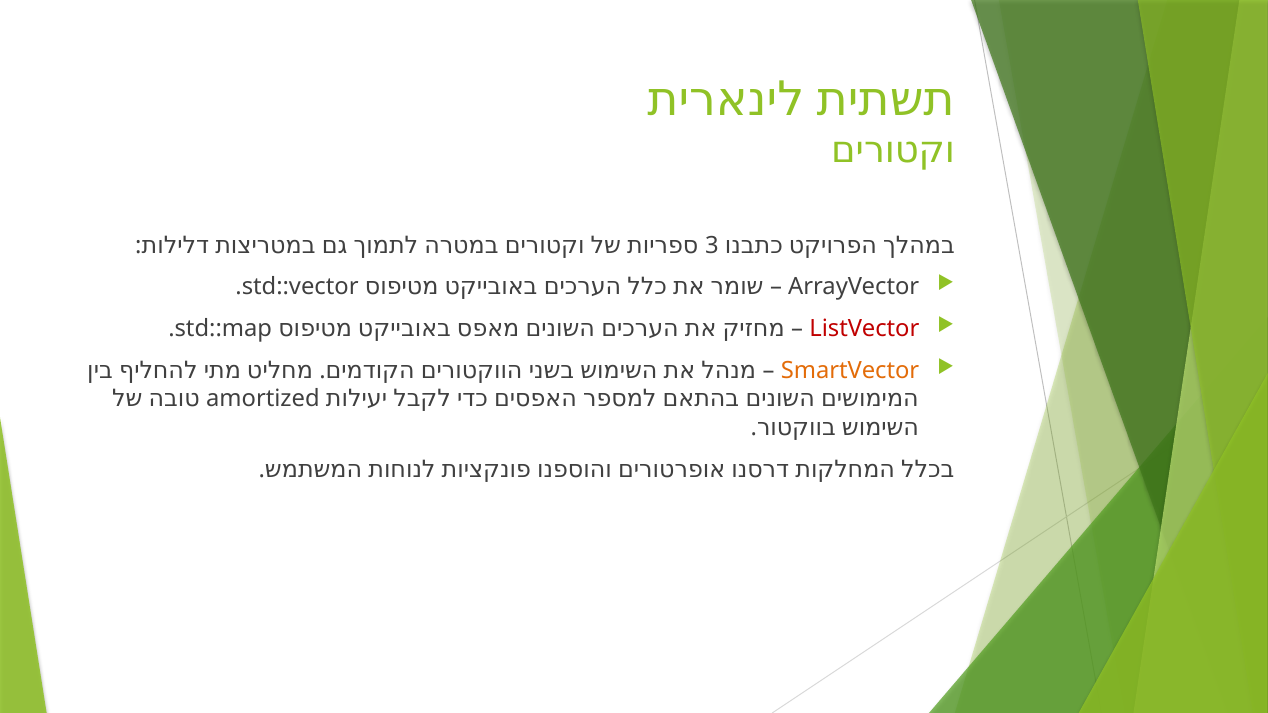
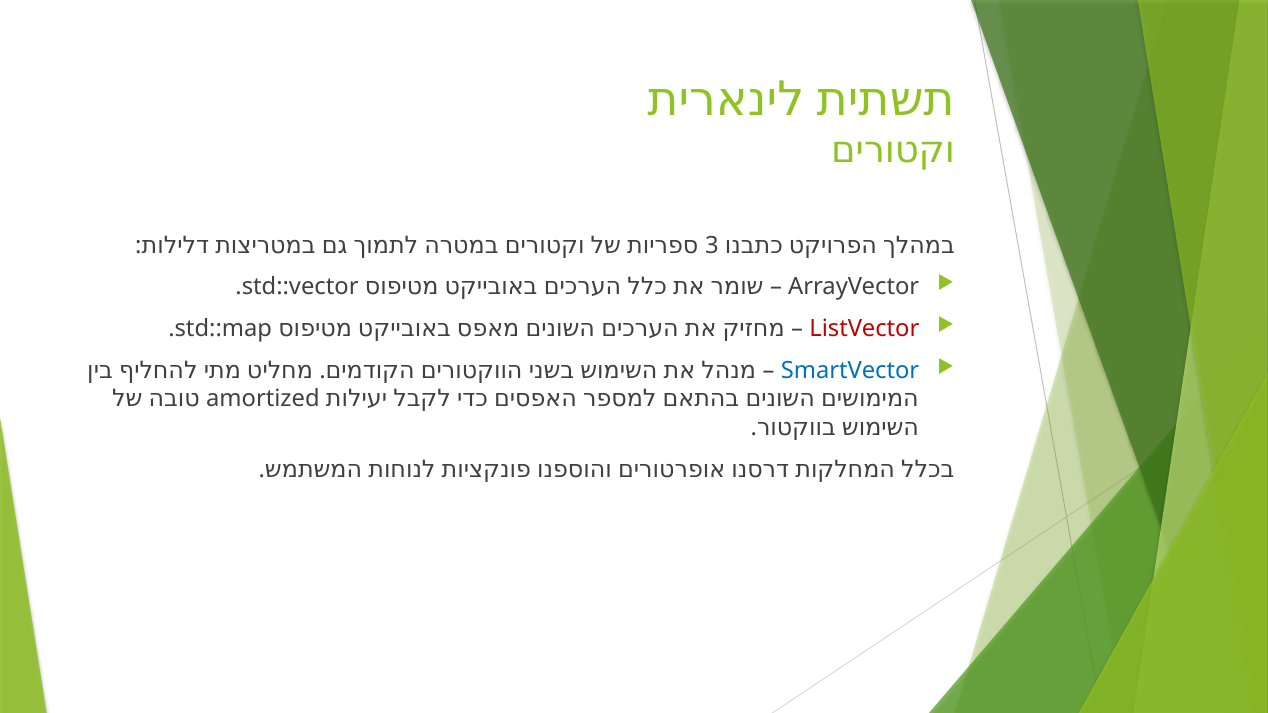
SmartVector colour: orange -> blue (850, 371)
